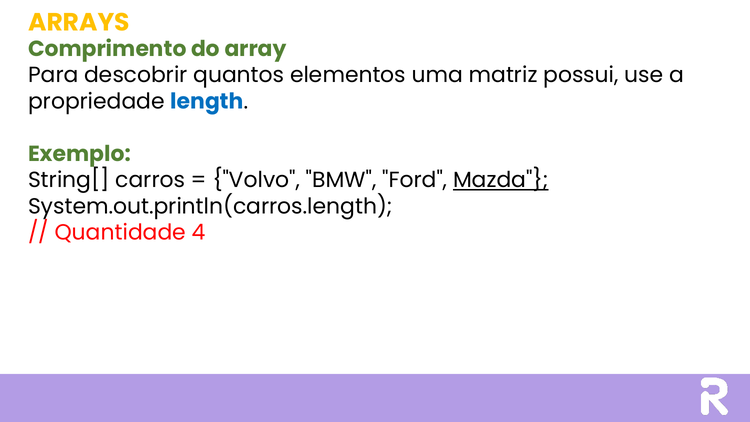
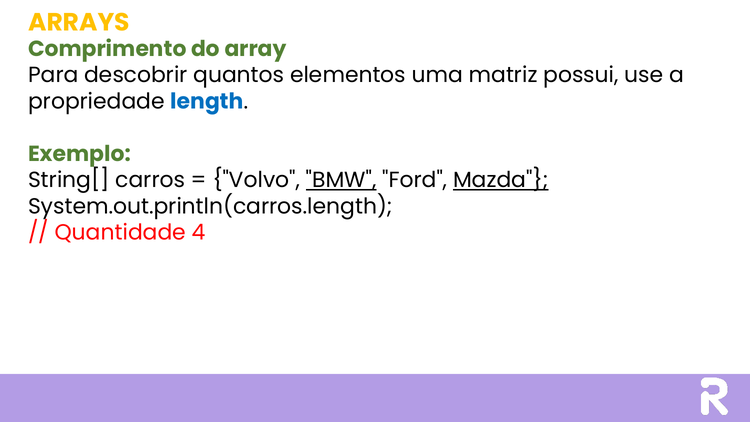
BMW underline: none -> present (341, 180)
